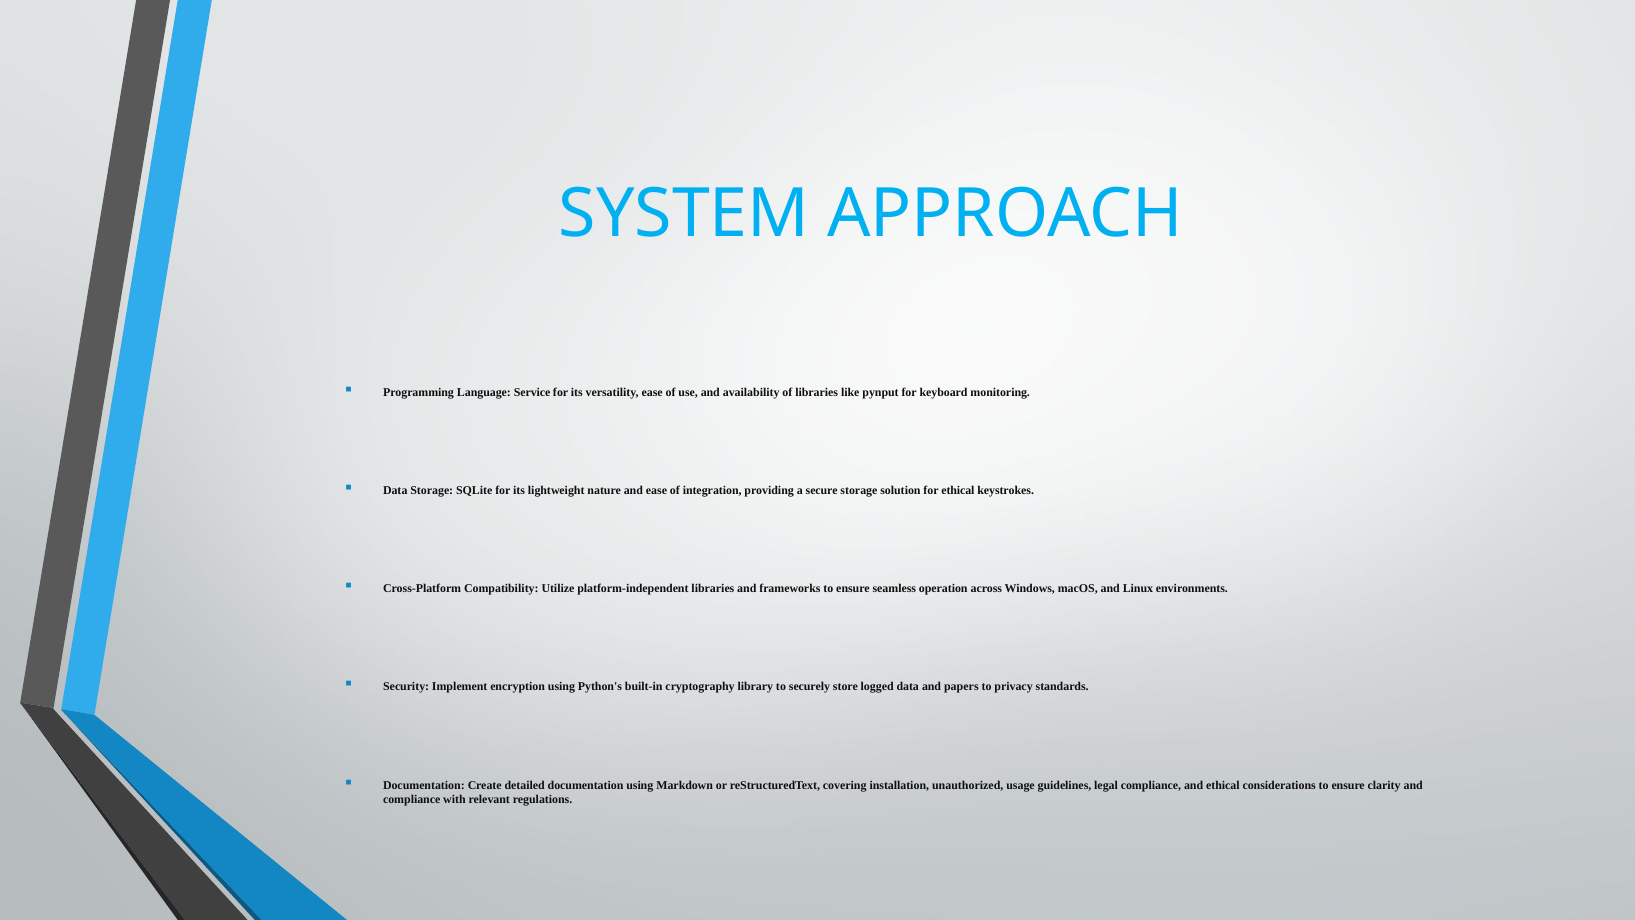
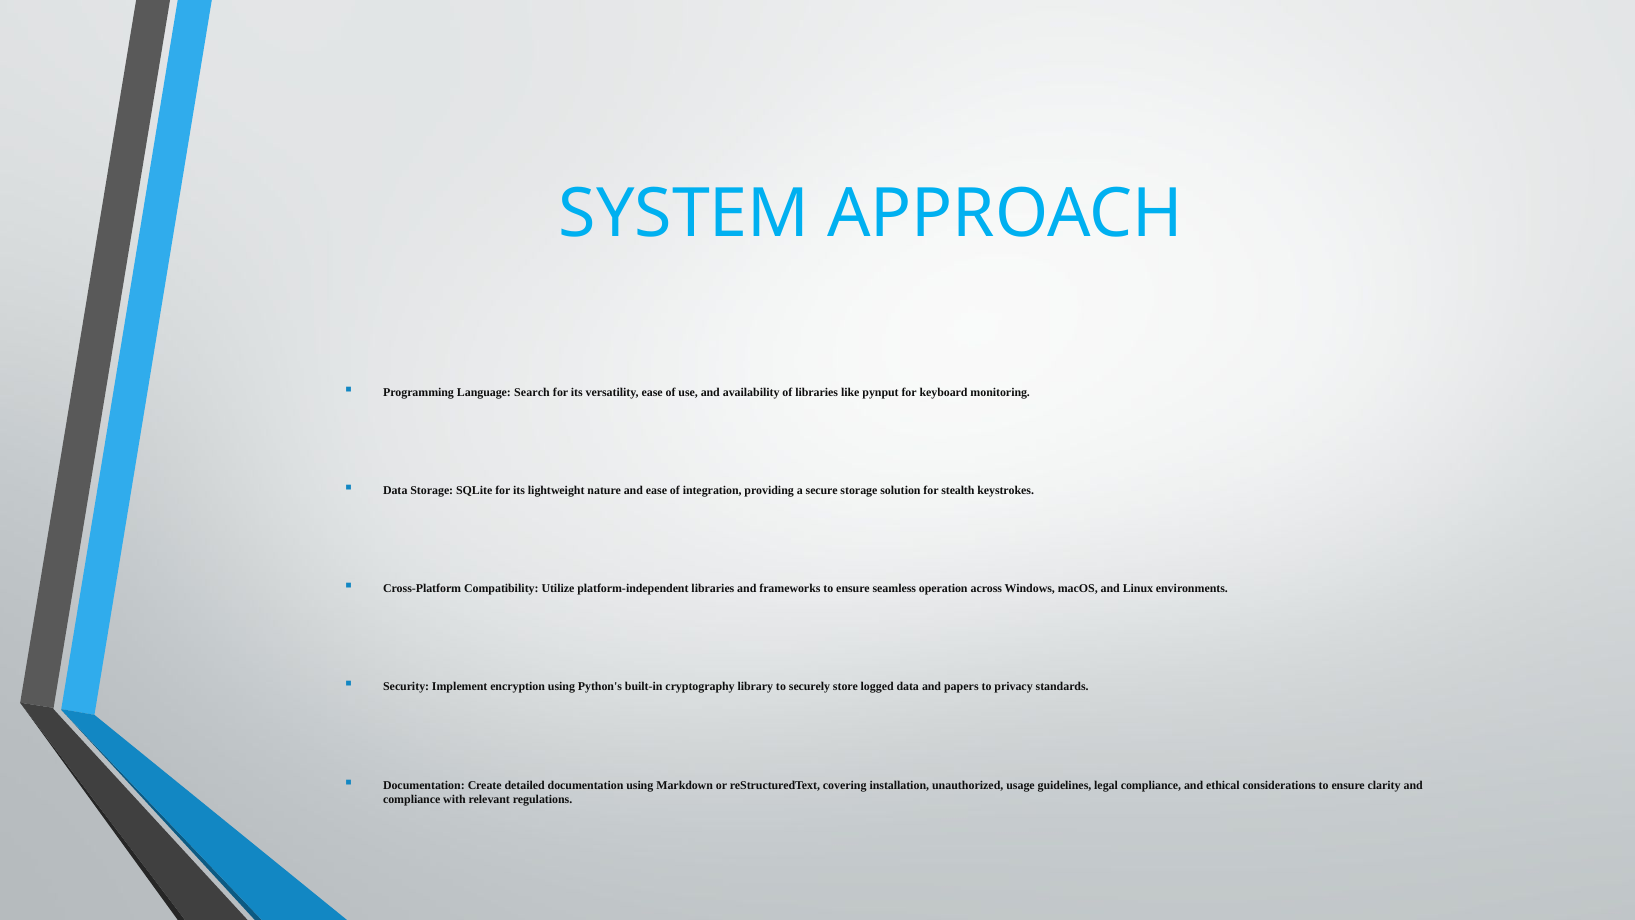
Service: Service -> Search (532, 392)
for ethical: ethical -> stealth (958, 491)
